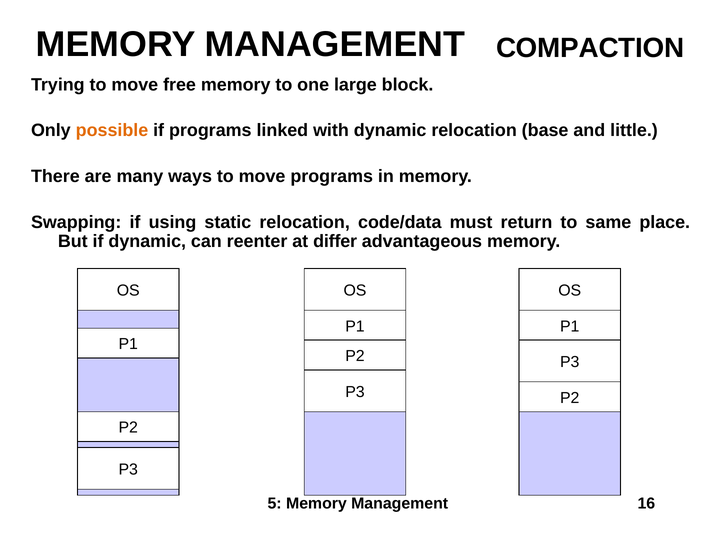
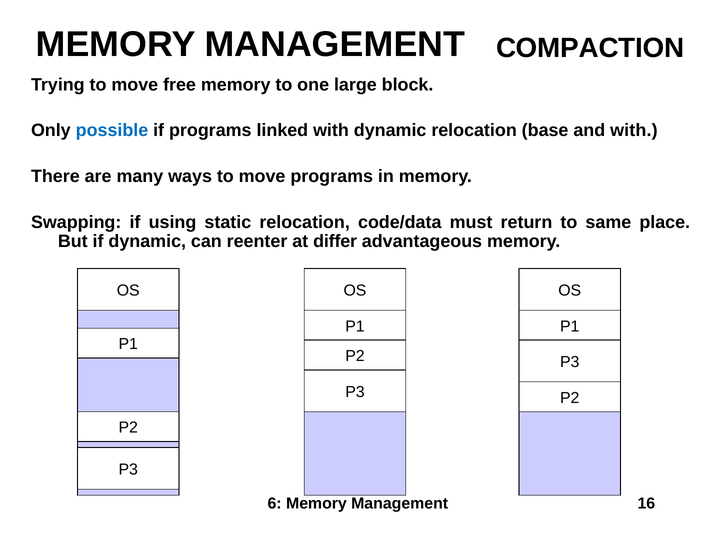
possible colour: orange -> blue (112, 131)
and little: little -> with (634, 131)
5: 5 -> 6 (275, 504)
